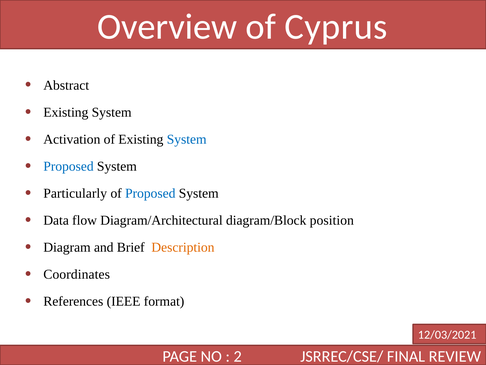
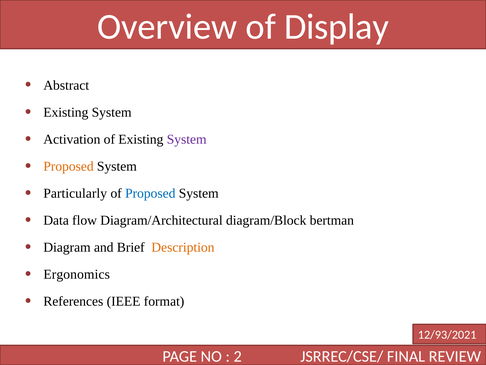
Cyprus: Cyprus -> Display (336, 27)
System colour: blue -> purple (187, 139)
Proposed colour: blue -> orange (68, 166)
position: position -> bertman (332, 220)
Coordinates: Coordinates -> Ergonomics (77, 274)
12/03/2021: 12/03/2021 -> 12/93/2021 (447, 335)
